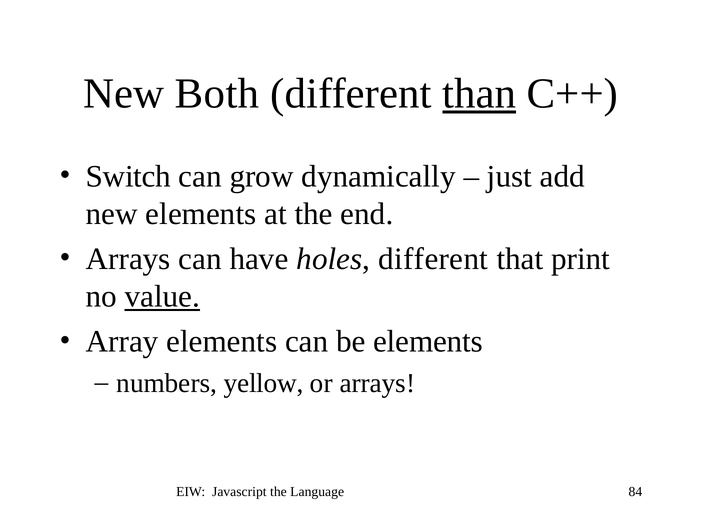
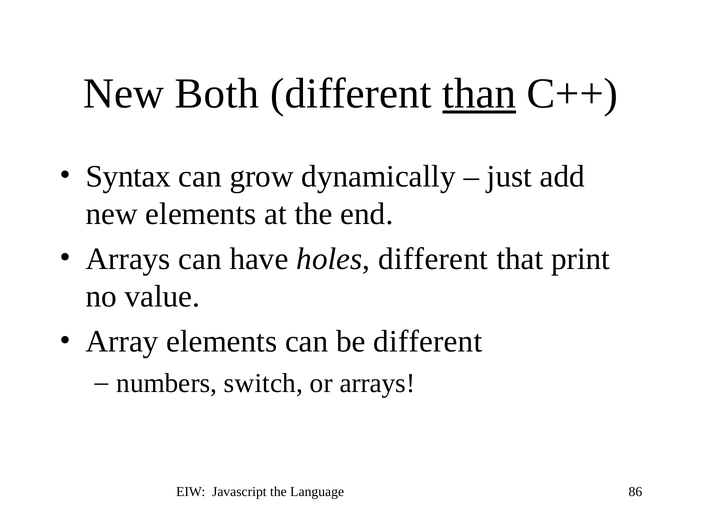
Switch: Switch -> Syntax (128, 177)
value underline: present -> none (162, 297)
be elements: elements -> different (428, 342)
yellow: yellow -> switch (263, 384)
84: 84 -> 86 (635, 492)
